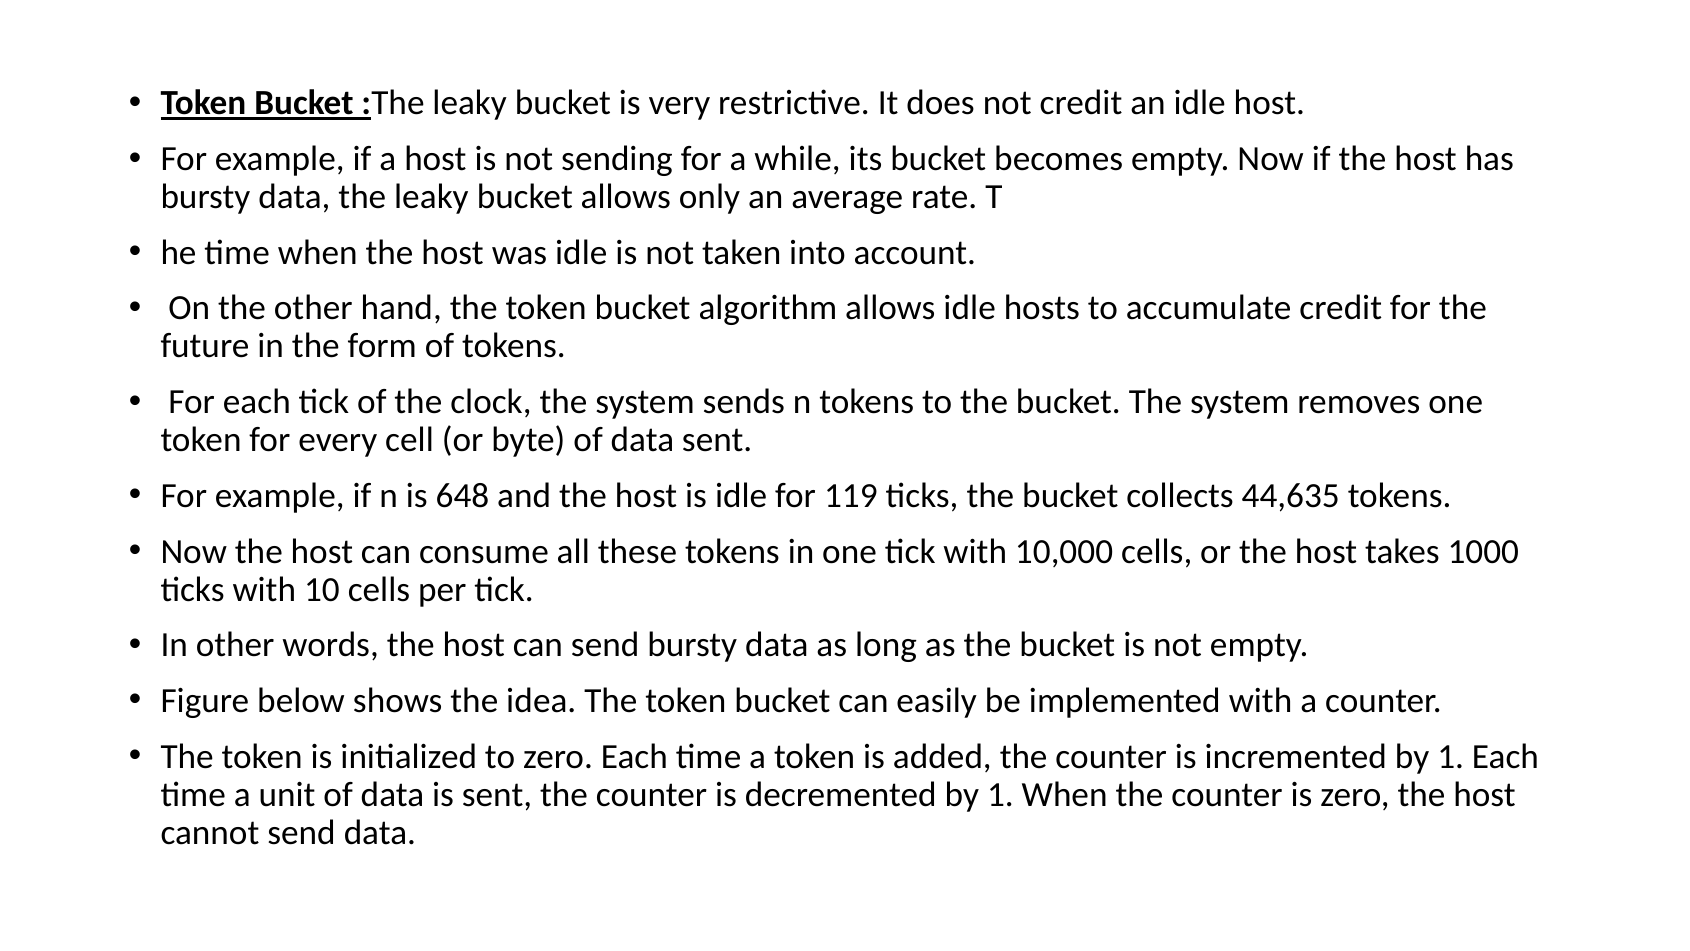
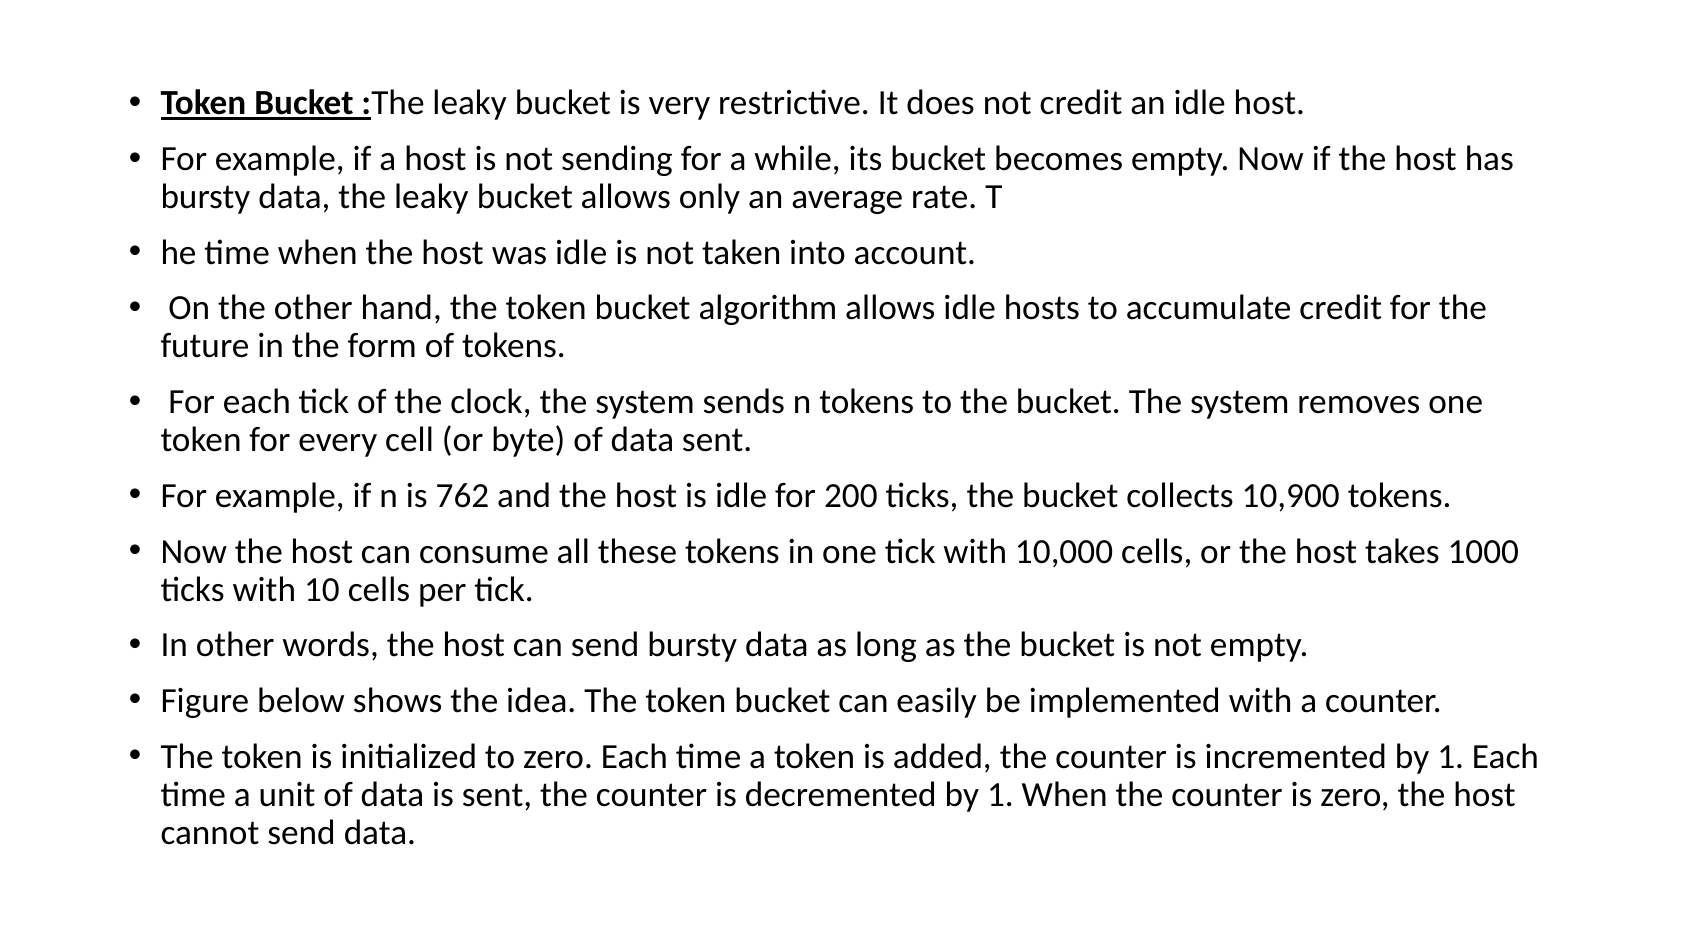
648: 648 -> 762 (462, 496)
119: 119 -> 200 (851, 496)
44,635: 44,635 -> 10,900 (1291, 496)
